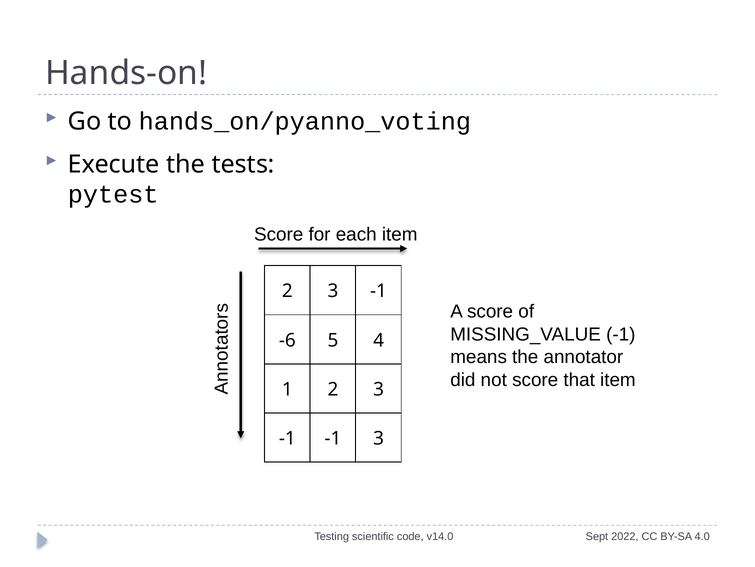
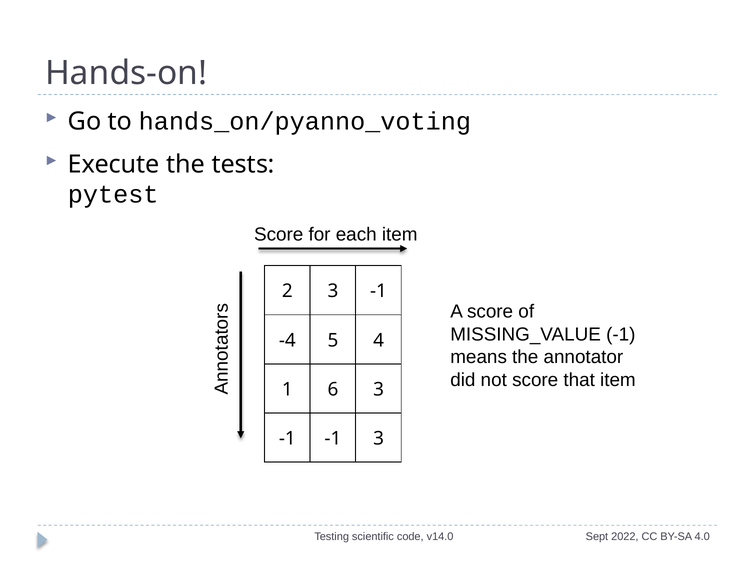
-6: -6 -> -4 (287, 340)
1 2: 2 -> 6 (333, 389)
